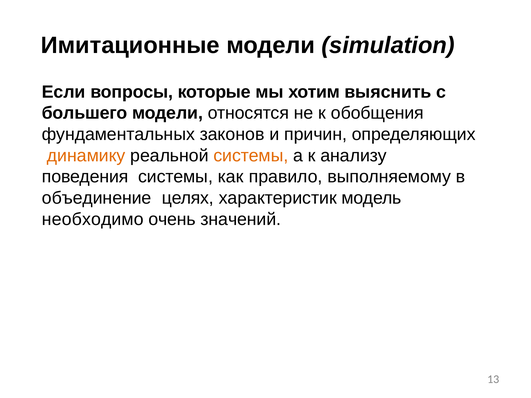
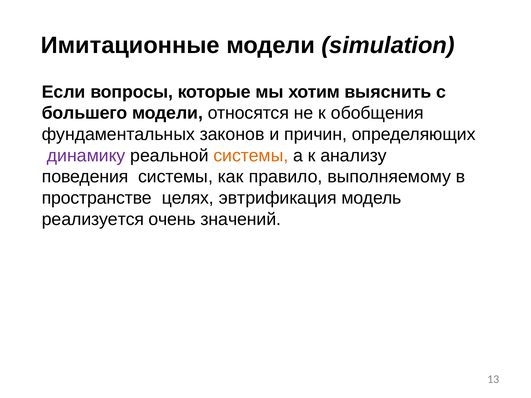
динамику colour: orange -> purple (86, 156)
объединение: объединение -> пространстве (97, 198)
характеристик: характеристик -> эвтрификация (278, 198)
необходимо: необходимо -> реализуется (93, 219)
